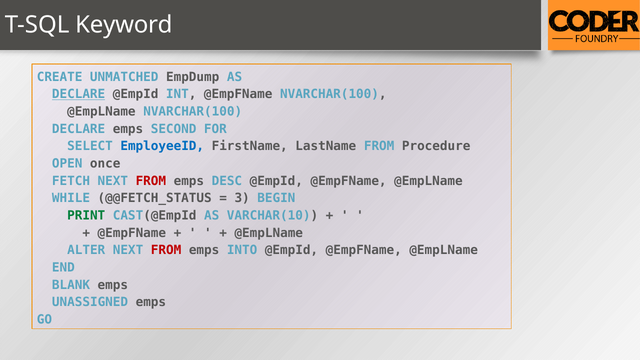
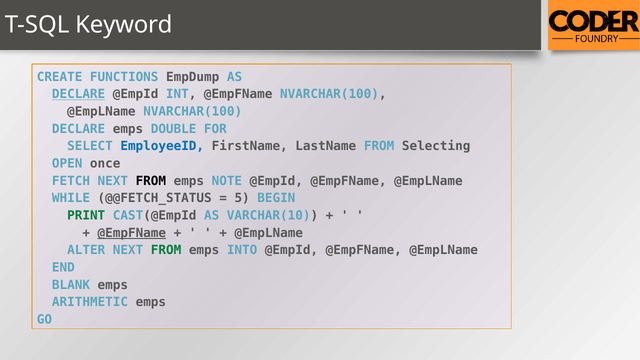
UNMATCHED: UNMATCHED -> FUNCTIONS (124, 77)
SECOND: SECOND -> DOUBLE (174, 129)
Procedure: Procedure -> Selecting (436, 146)
FROM colour: red -> black (151, 181)
DESC: DESC -> NOTE (227, 181)
3: 3 -> 5 (242, 198)
@EmpFName underline: none -> present (132, 233)
FROM colour: red -> green (166, 250)
UNASSIGNED: UNASSIGNED -> ARITHMETIC (90, 302)
